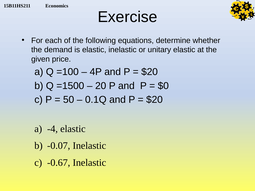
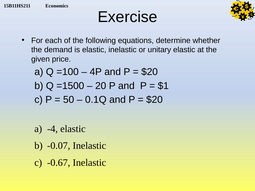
$0: $0 -> $1 (163, 86)
